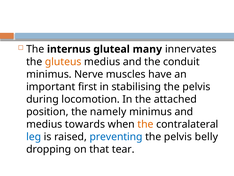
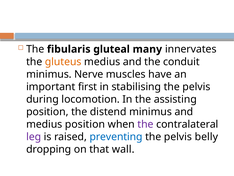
internus: internus -> fibularis (69, 49)
attached: attached -> assisting (175, 99)
namely: namely -> distend (108, 111)
medius towards: towards -> position (85, 124)
the colour: orange -> purple (145, 124)
leg colour: blue -> purple (34, 136)
tear: tear -> wall (123, 149)
